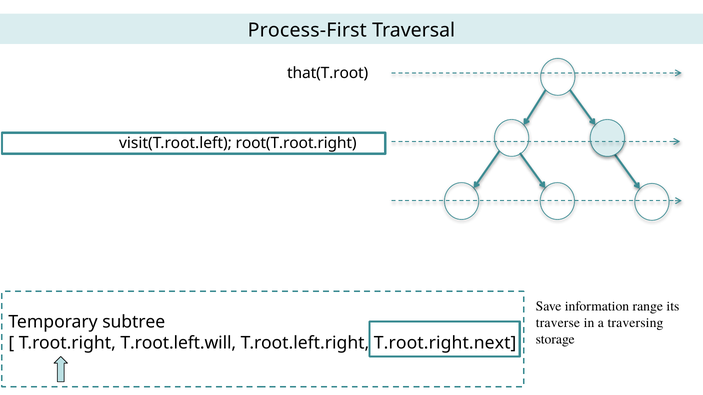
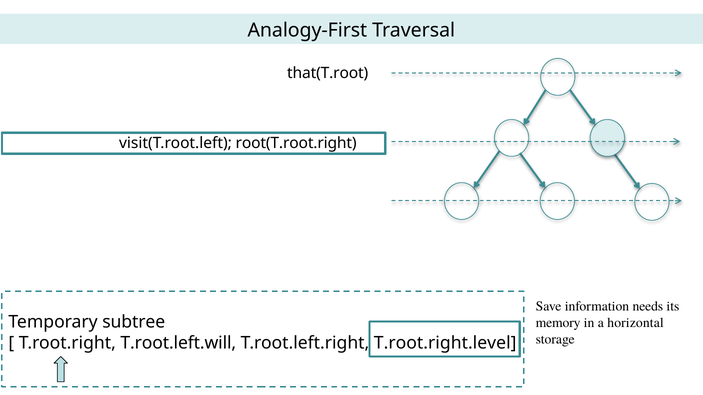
Process-First: Process-First -> Analogy-First (307, 30)
range: range -> needs (648, 307)
traverse: traverse -> memory (558, 323)
traversing: traversing -> horizontal (636, 323)
T.root.right.next: T.root.right.next -> T.root.right.level (445, 343)
